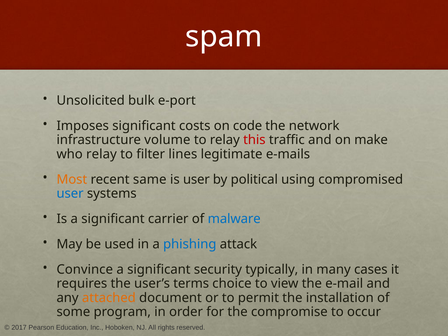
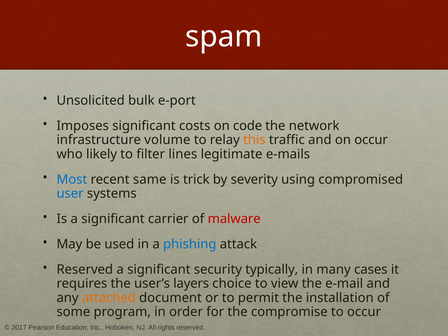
this colour: red -> orange (254, 140)
on make: make -> occur (371, 140)
who relay: relay -> likely (102, 154)
Most colour: orange -> blue (72, 179)
is user: user -> trick (196, 179)
political: political -> severity (254, 179)
malware colour: blue -> red (234, 219)
Convince: Convince -> Reserved (85, 269)
terms: terms -> layers (191, 284)
